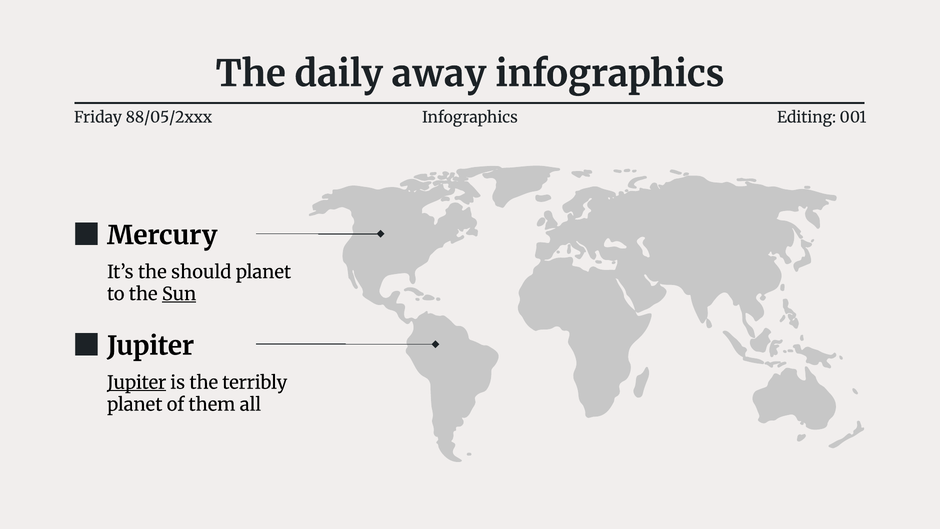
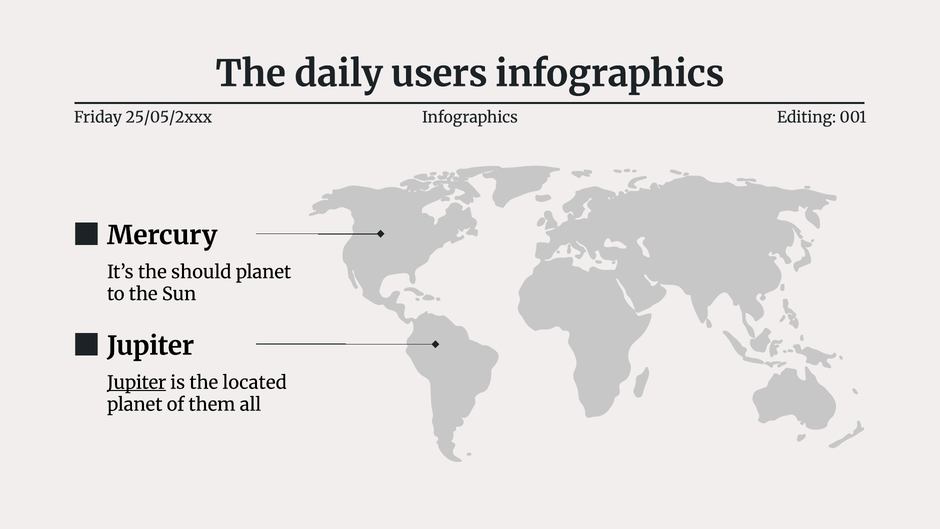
away: away -> users (439, 74)
88/05/2xxx: 88/05/2xxx -> 25/05/2xxx (169, 117)
Sun underline: present -> none (179, 294)
terribly: terribly -> located (255, 383)
